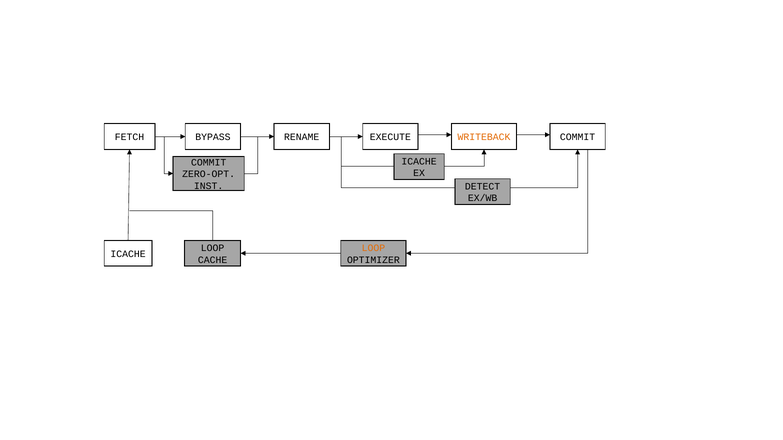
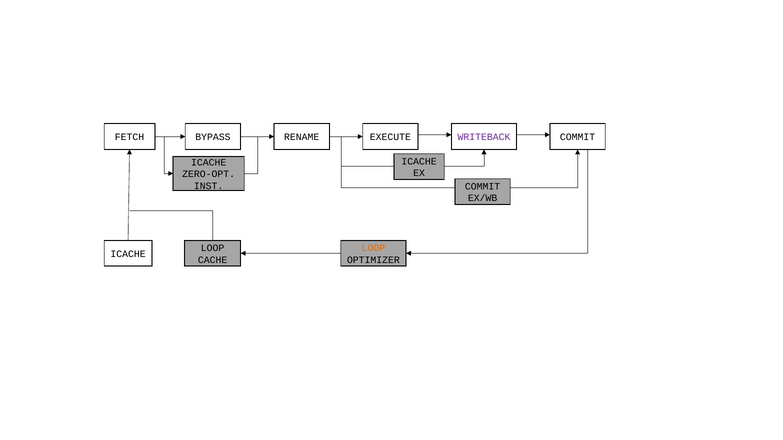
WRITEBACK colour: orange -> purple (484, 137)
COMMIT: COMMIT -> ICACHE (209, 163)
DETECT: DETECT -> COMMIT (483, 187)
